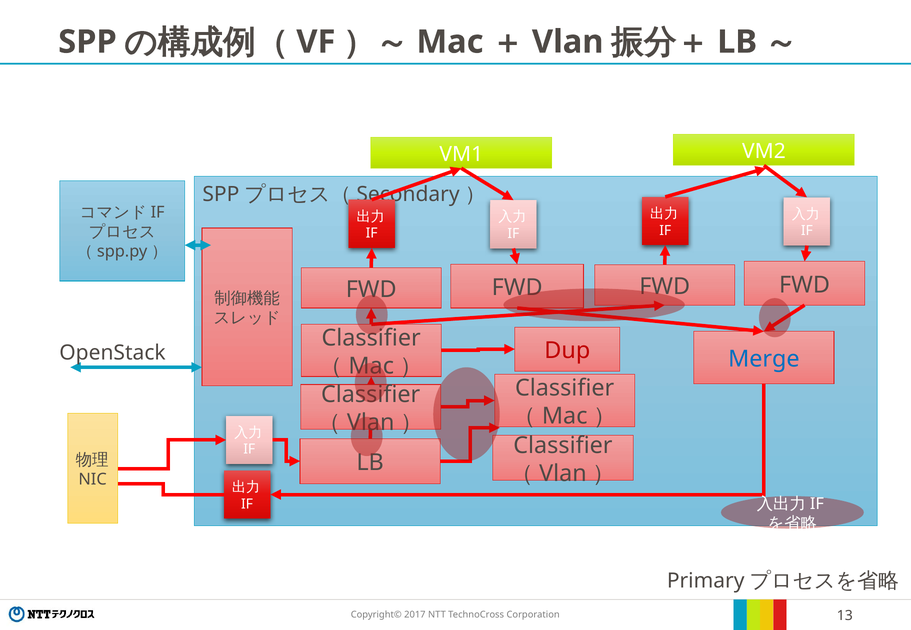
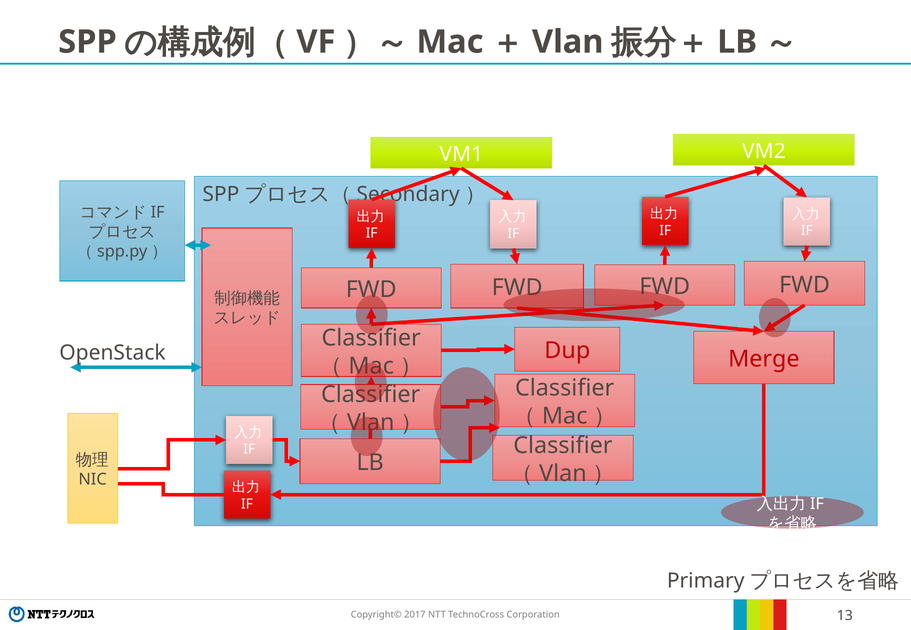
Merge colour: blue -> red (764, 360)
